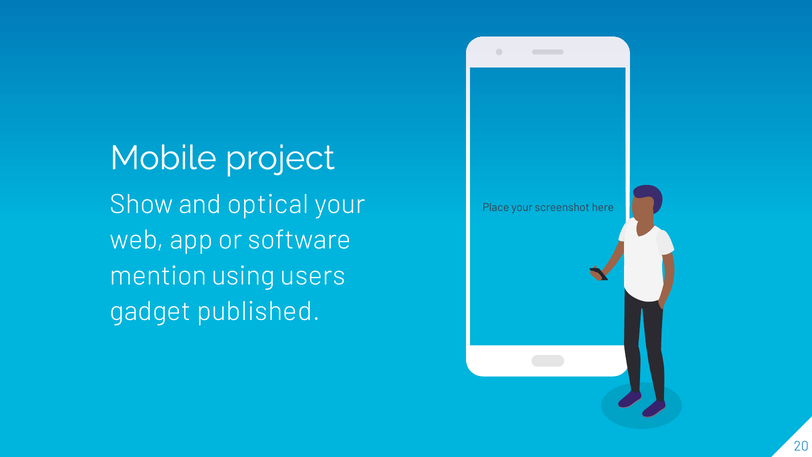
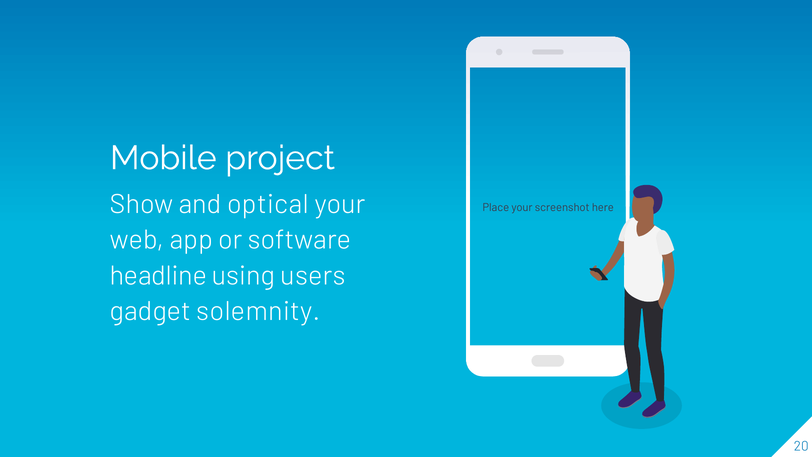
mention: mention -> headline (158, 275)
published: published -> solemnity (258, 311)
